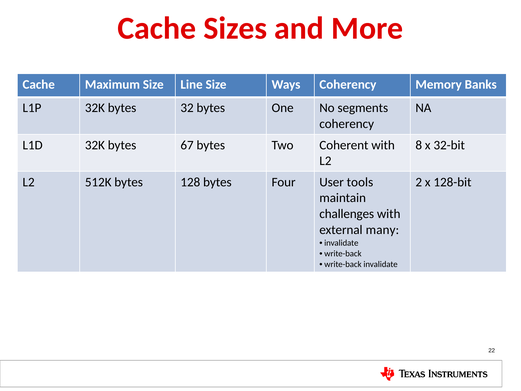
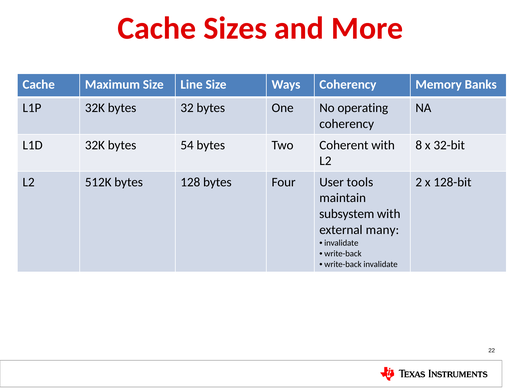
segments: segments -> operating (363, 108)
67: 67 -> 54 (187, 145)
challenges: challenges -> subsystem (347, 214)
